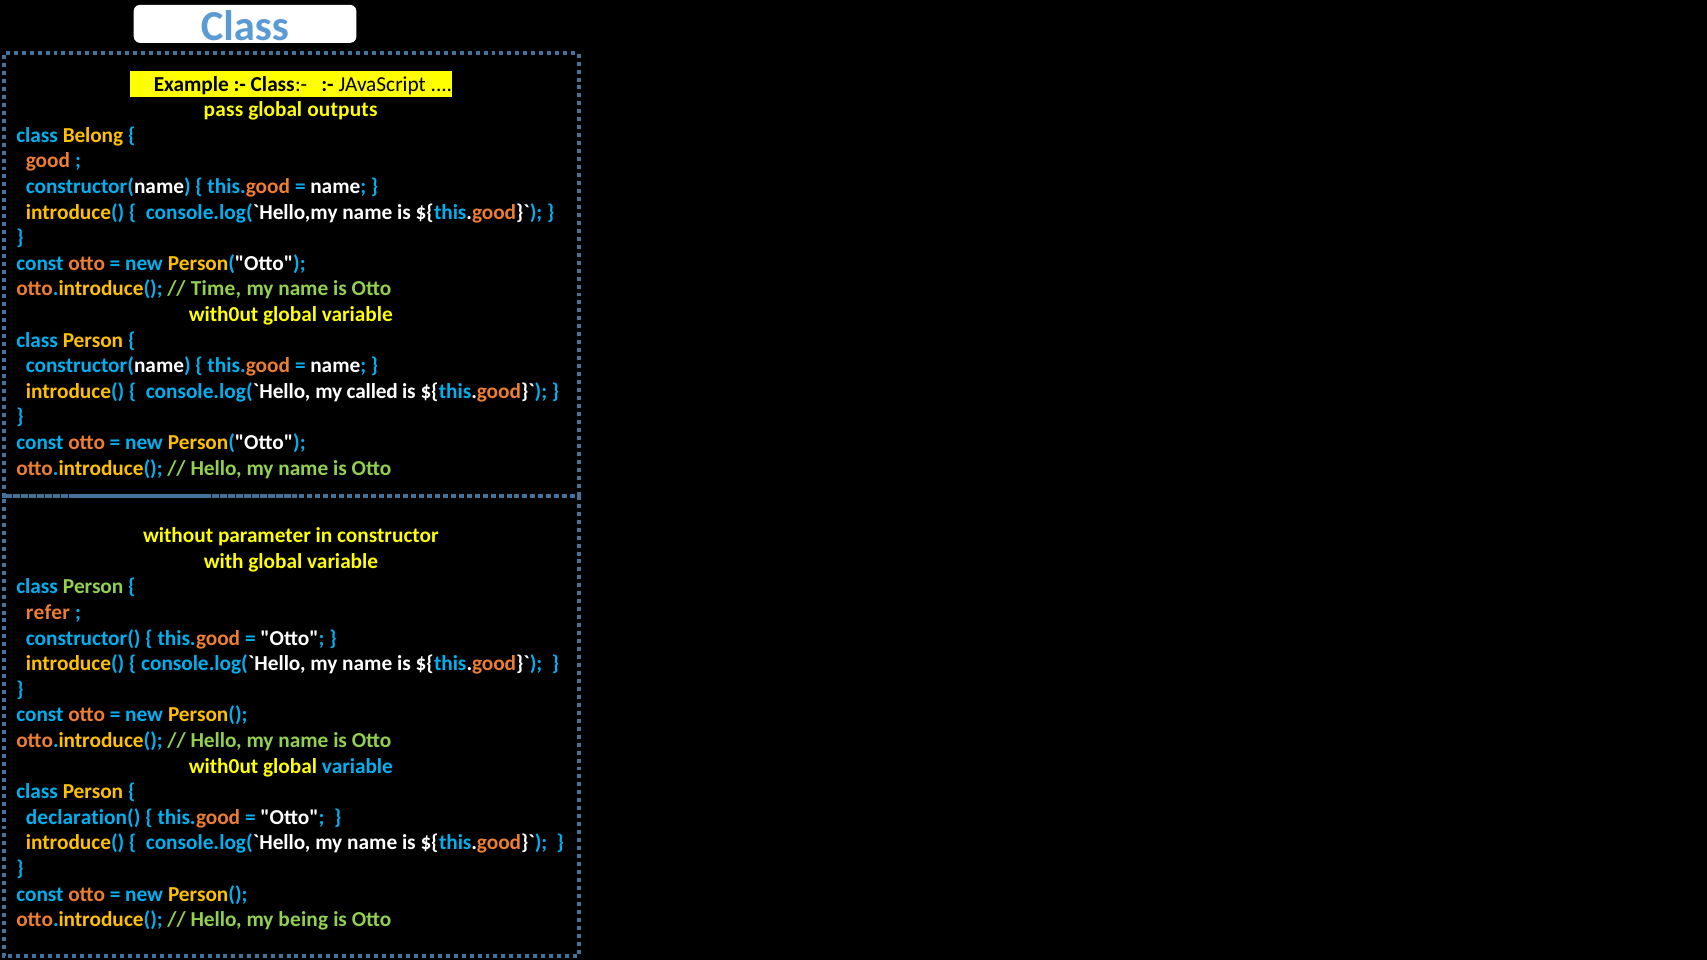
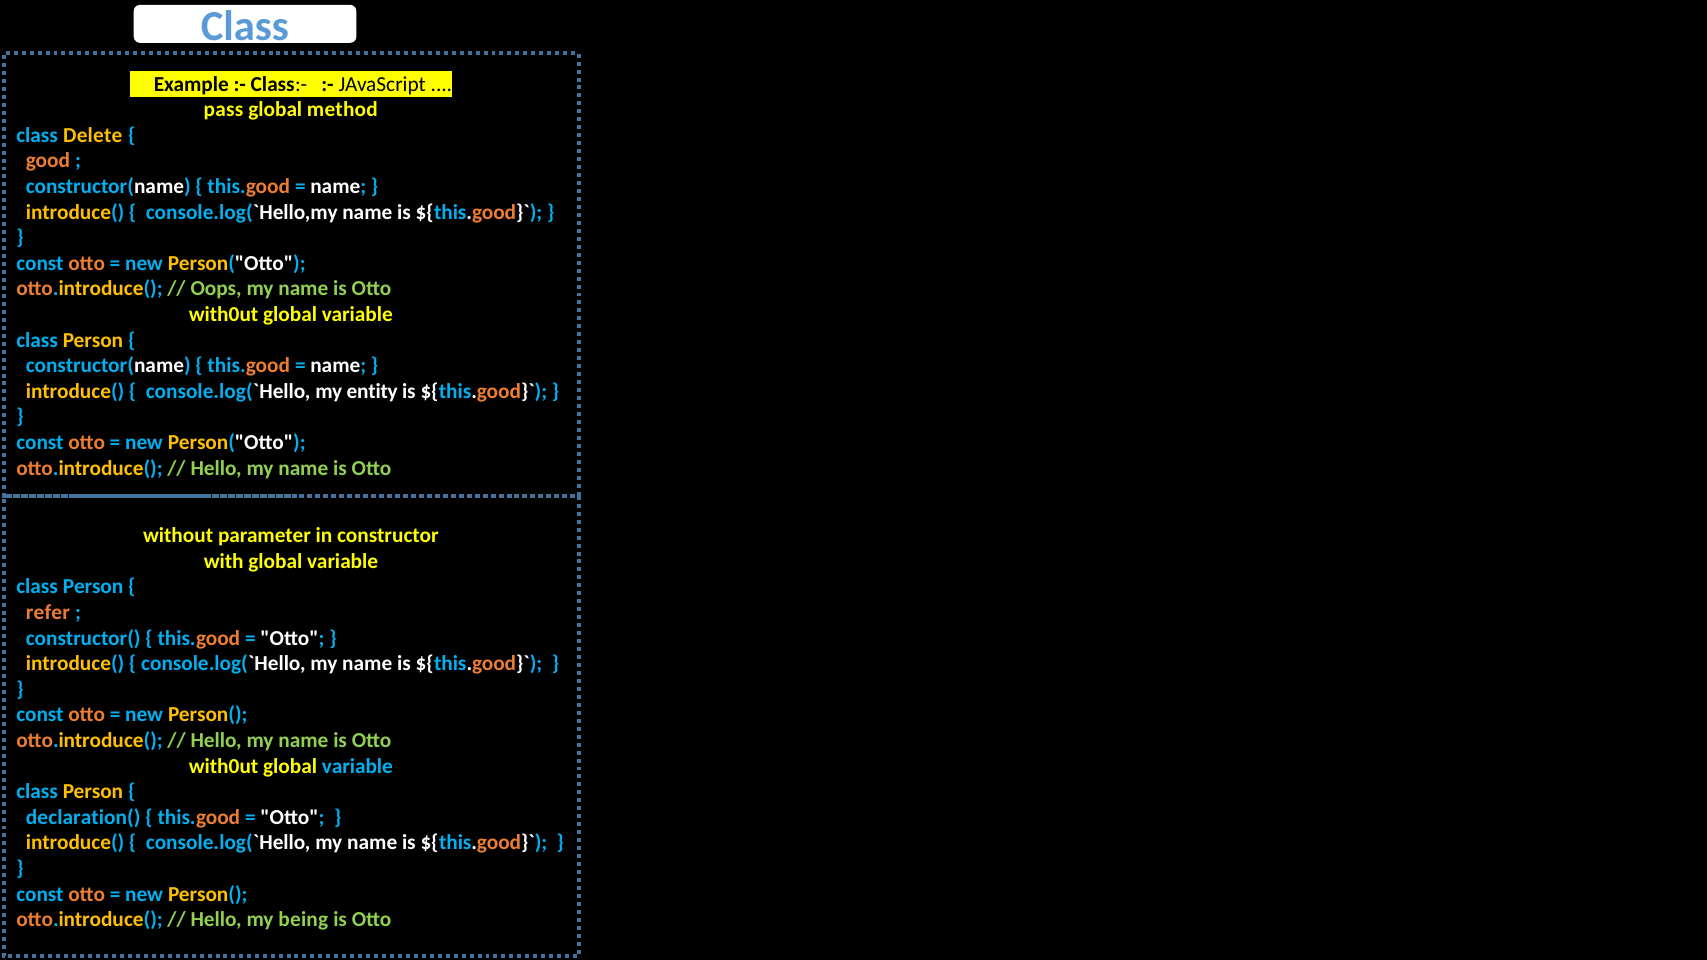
outputs: outputs -> method (342, 110)
Belong: Belong -> Delete (93, 135)
Time: Time -> Oops (216, 289)
called: called -> entity (372, 391)
Person colour: light green -> light blue (93, 587)
